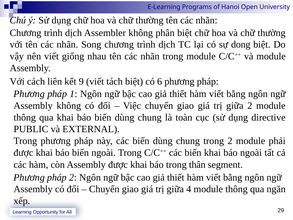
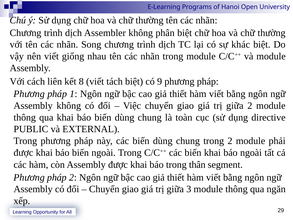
dong: dong -> khác (241, 45)
9: 9 -> 8 (81, 81)
6: 6 -> 9 (160, 81)
4: 4 -> 3 (189, 189)
